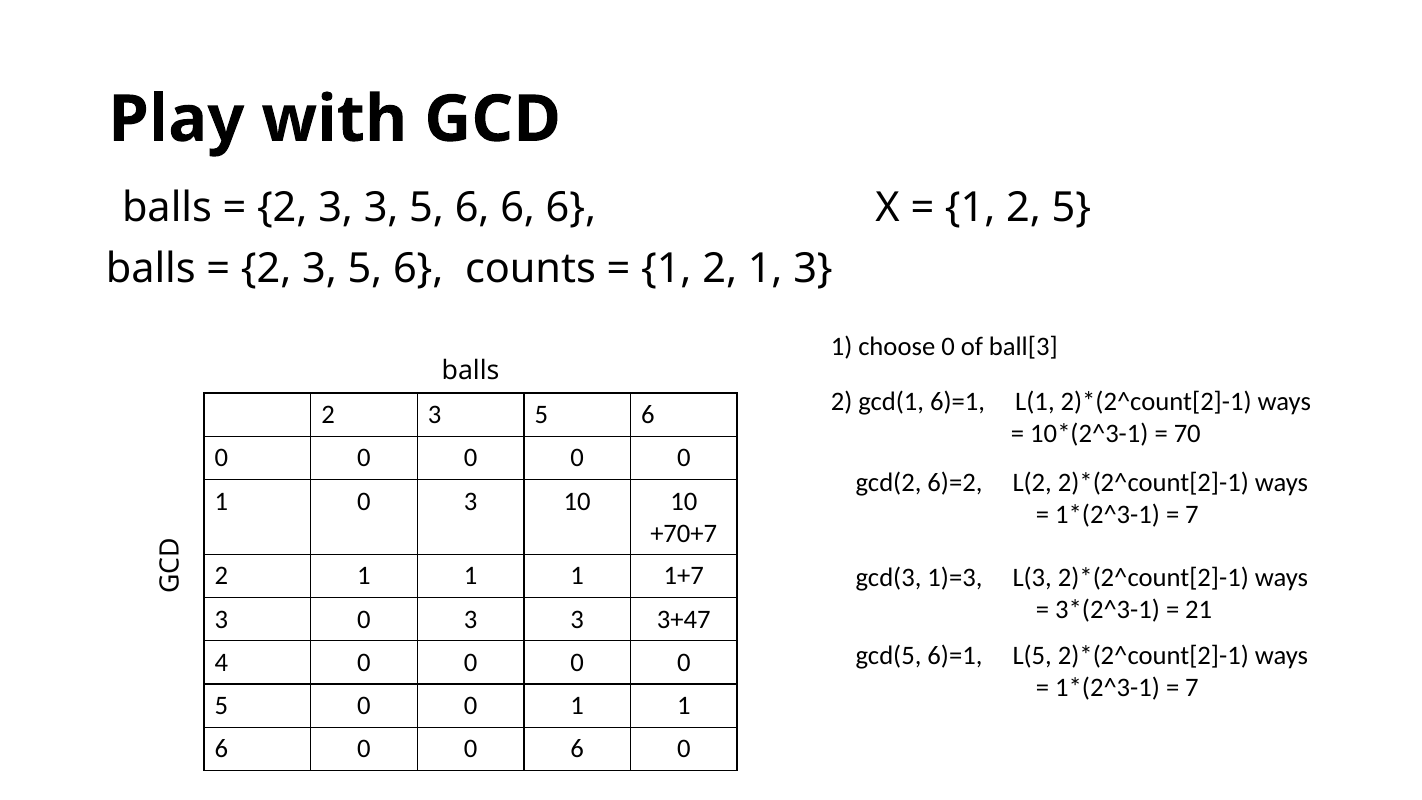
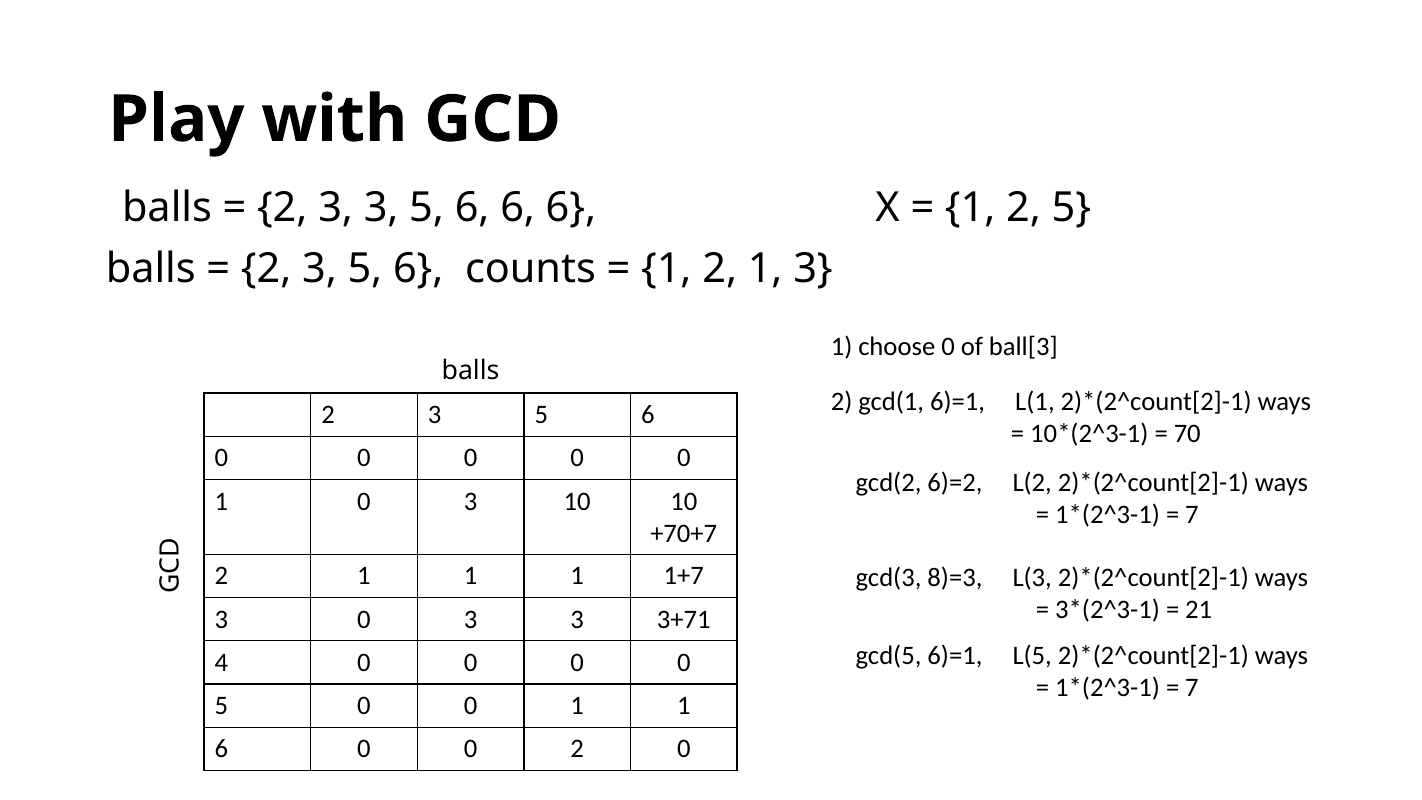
1)=3: 1)=3 -> 8)=3 (955, 578)
3+47: 3+47 -> 3+71 (684, 619)
0 6: 6 -> 2 (577, 749)
